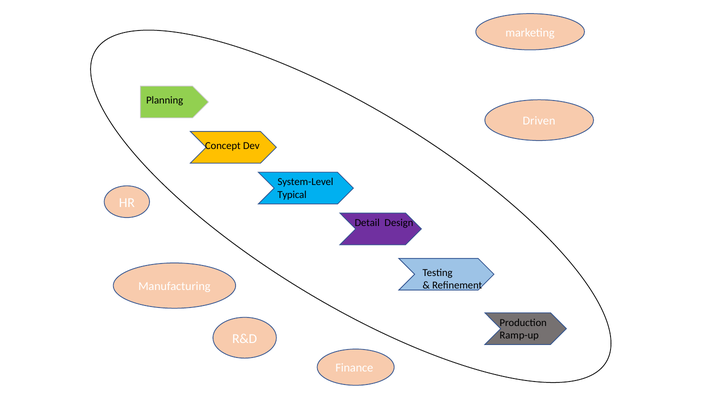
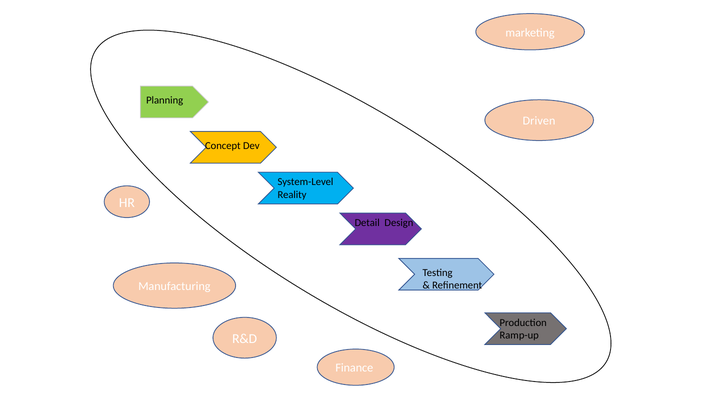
Typical: Typical -> Reality (292, 195)
